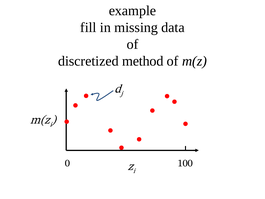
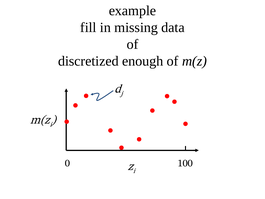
method: method -> enough (143, 61)
